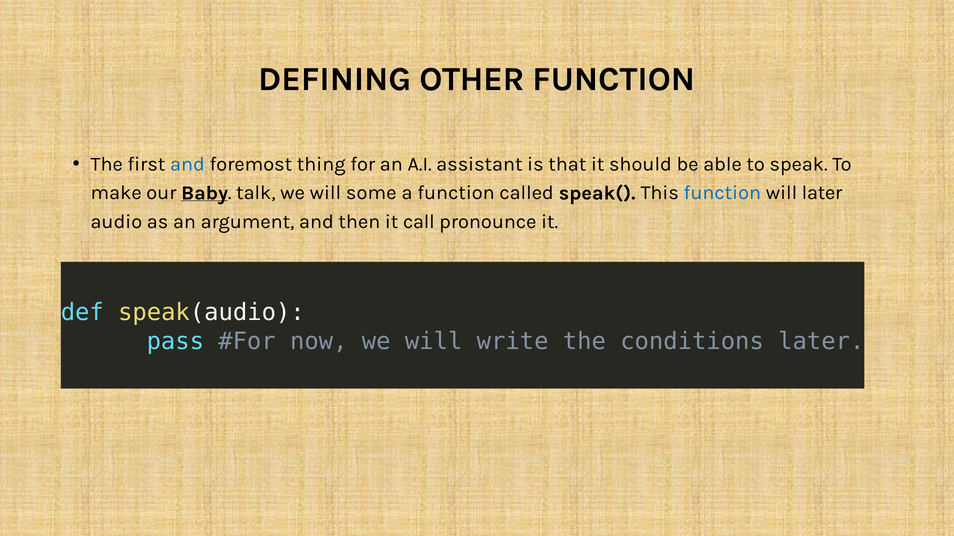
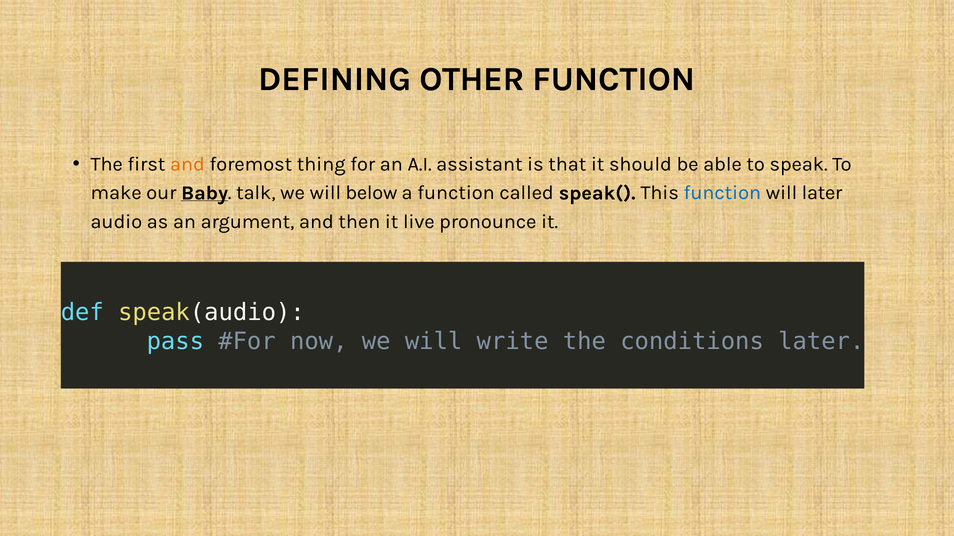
and colour: blue -> orange (187, 165)
some: some -> below (371, 193)
call: call -> live (419, 222)
